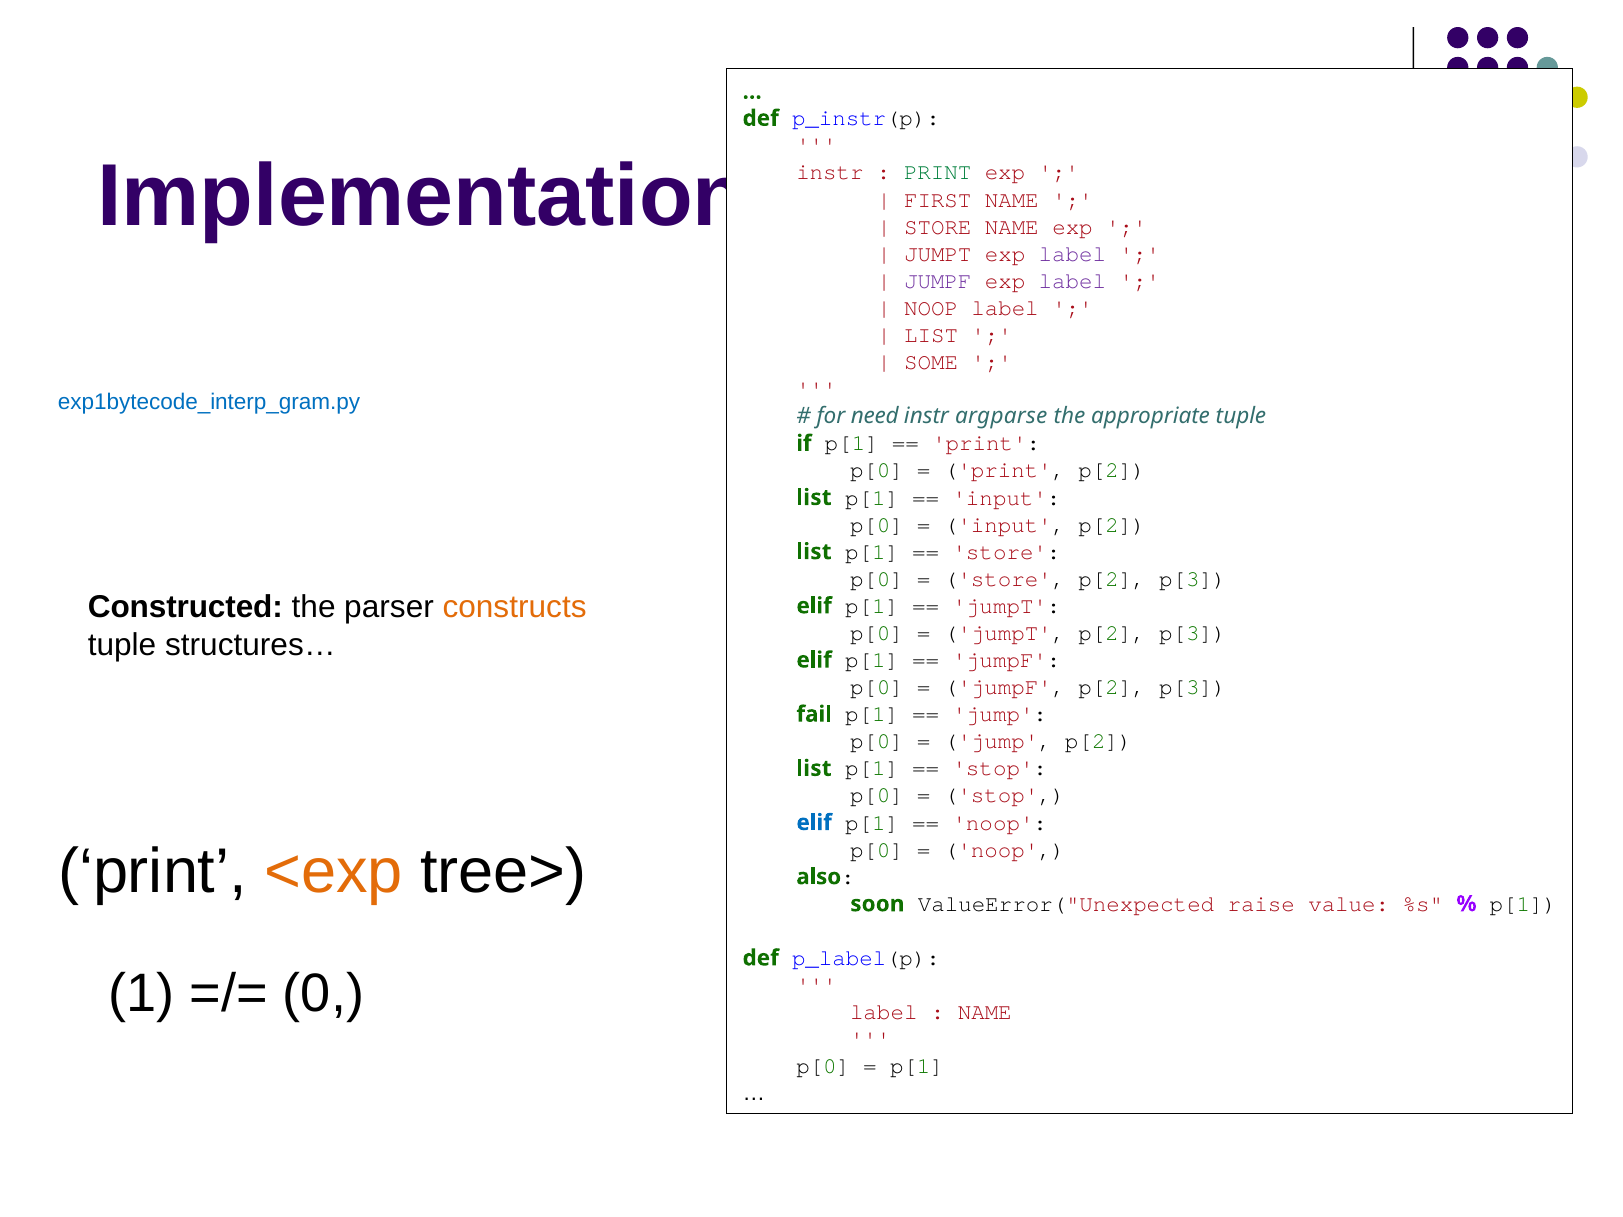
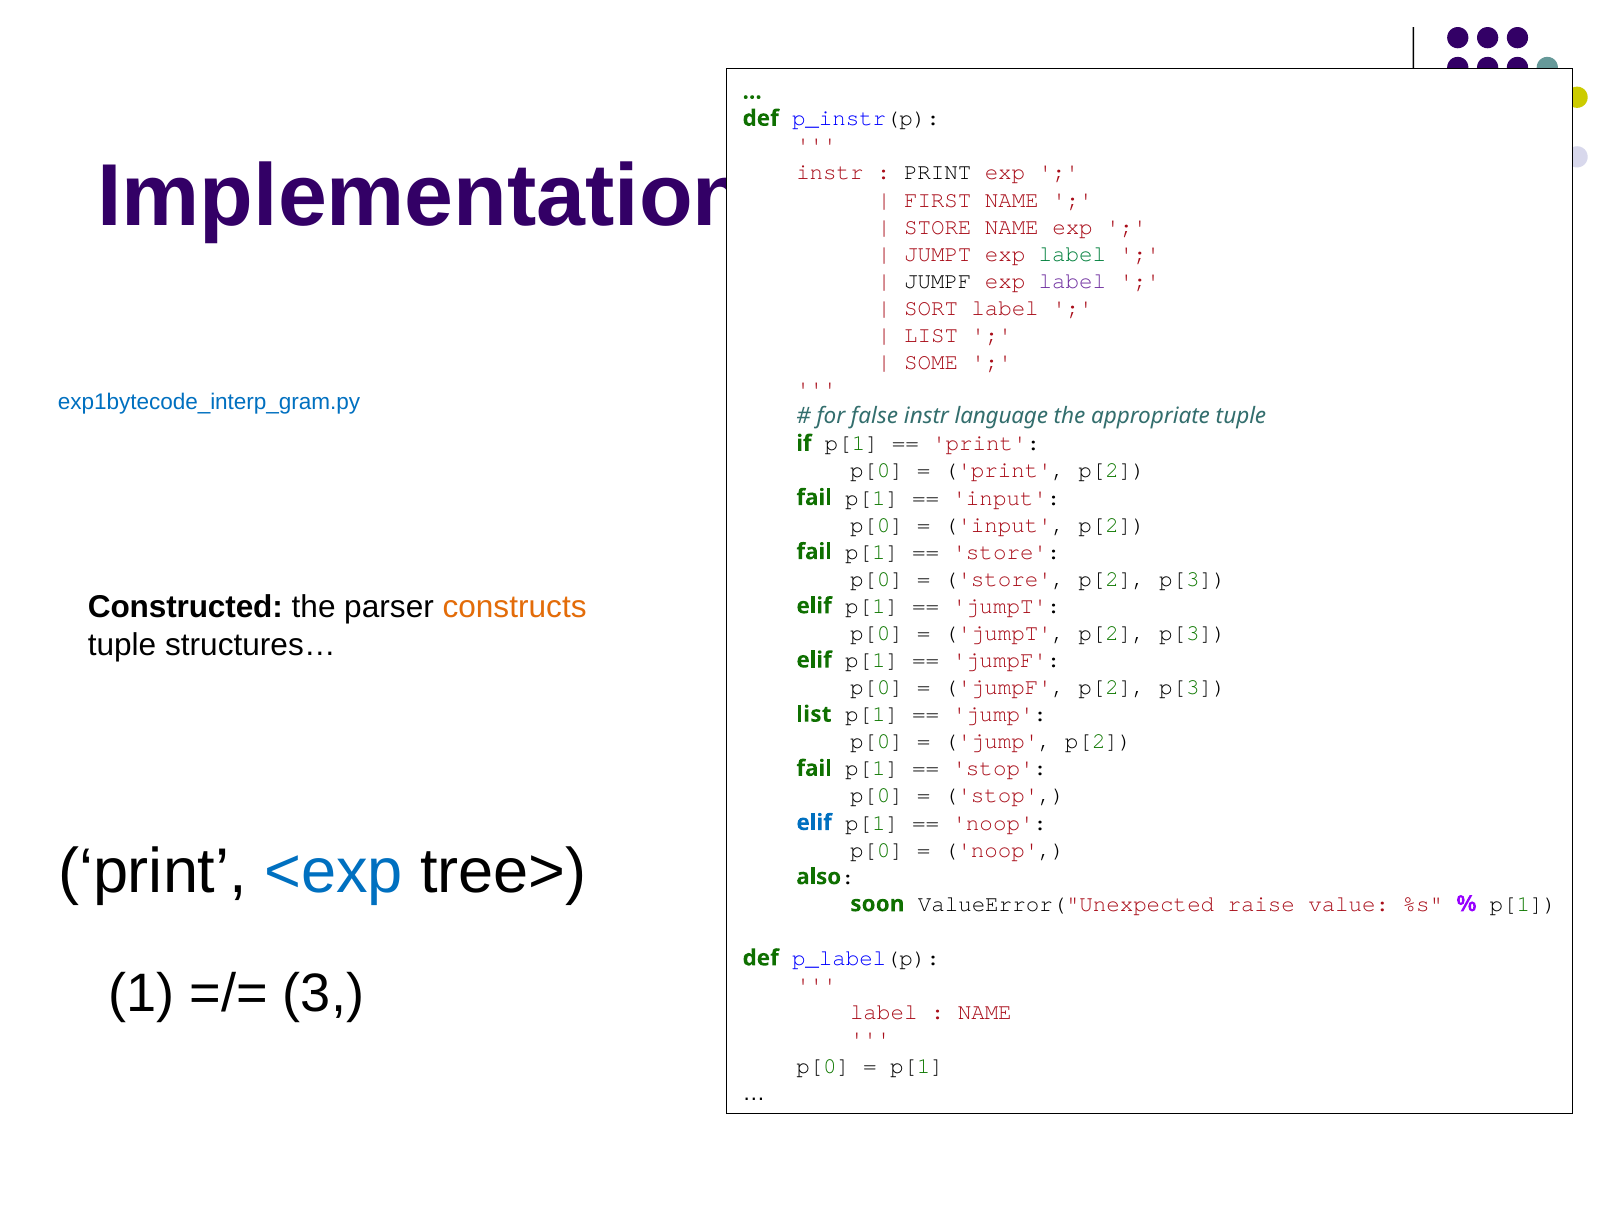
PRINT colour: green -> black (938, 173)
label colour: purple -> green (1072, 254)
JUMPF colour: purple -> black (938, 281)
NOOP: NOOP -> SORT (931, 308)
need: need -> false (875, 416)
argparse: argparse -> language (1001, 416)
list: list -> fail (814, 498)
list: list -> fail (814, 552)
fail: fail -> list (814, 714)
list: list -> fail (814, 769)
<exp colour: orange -> blue (334, 872)
0: 0 -> 3 (324, 993)
